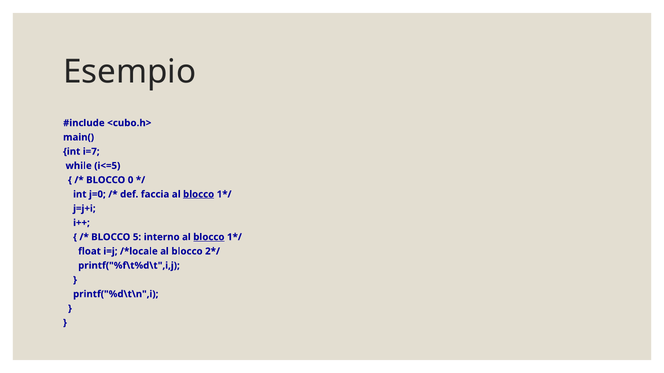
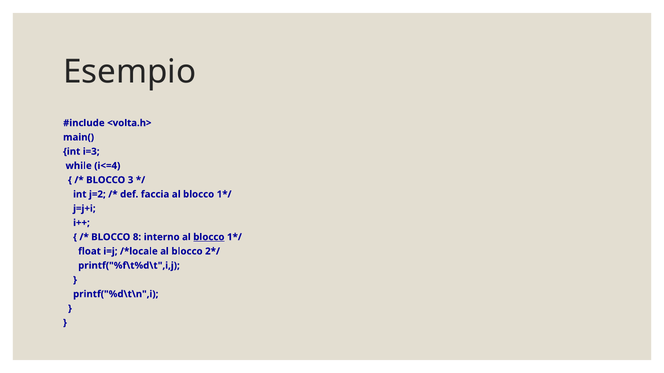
<cubo.h>: <cubo.h> -> <volta.h> (129, 123)
i=7: i=7 -> i=3 (91, 152)
i<=5: i<=5 -> i<=4 (107, 166)
0: 0 -> 3 (131, 180)
j=0: j=0 -> j=2 (97, 194)
blocco underline: present -> none (199, 194)
5: 5 -> 8 (137, 237)
